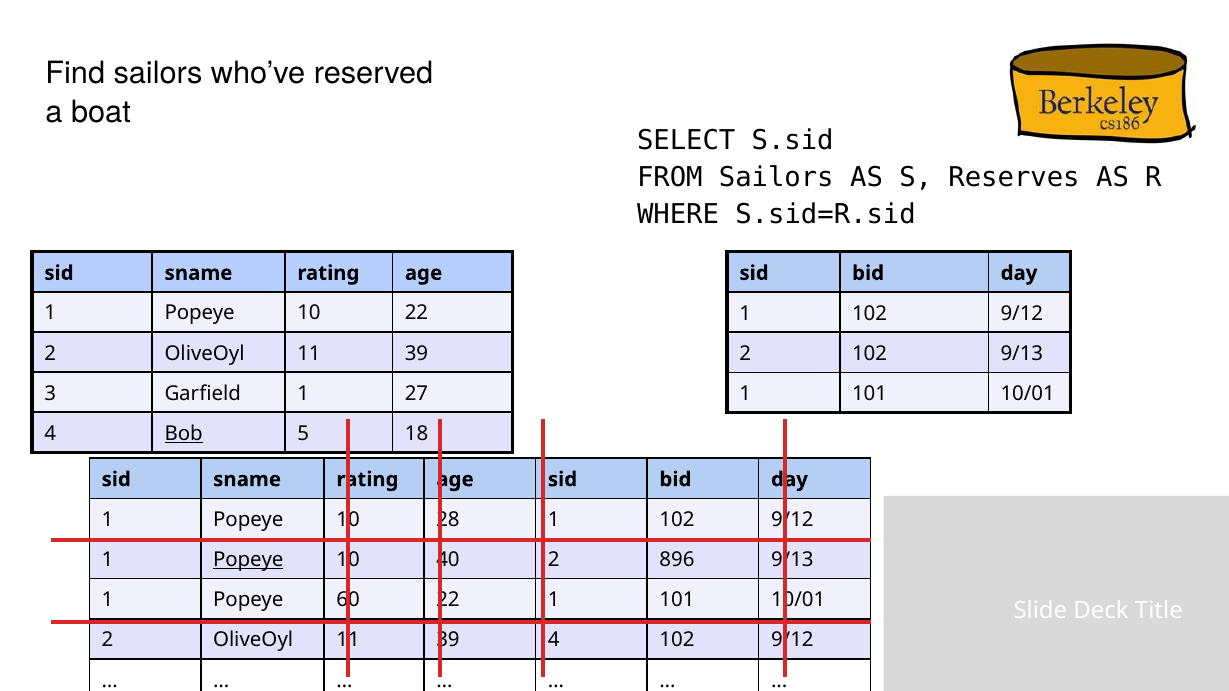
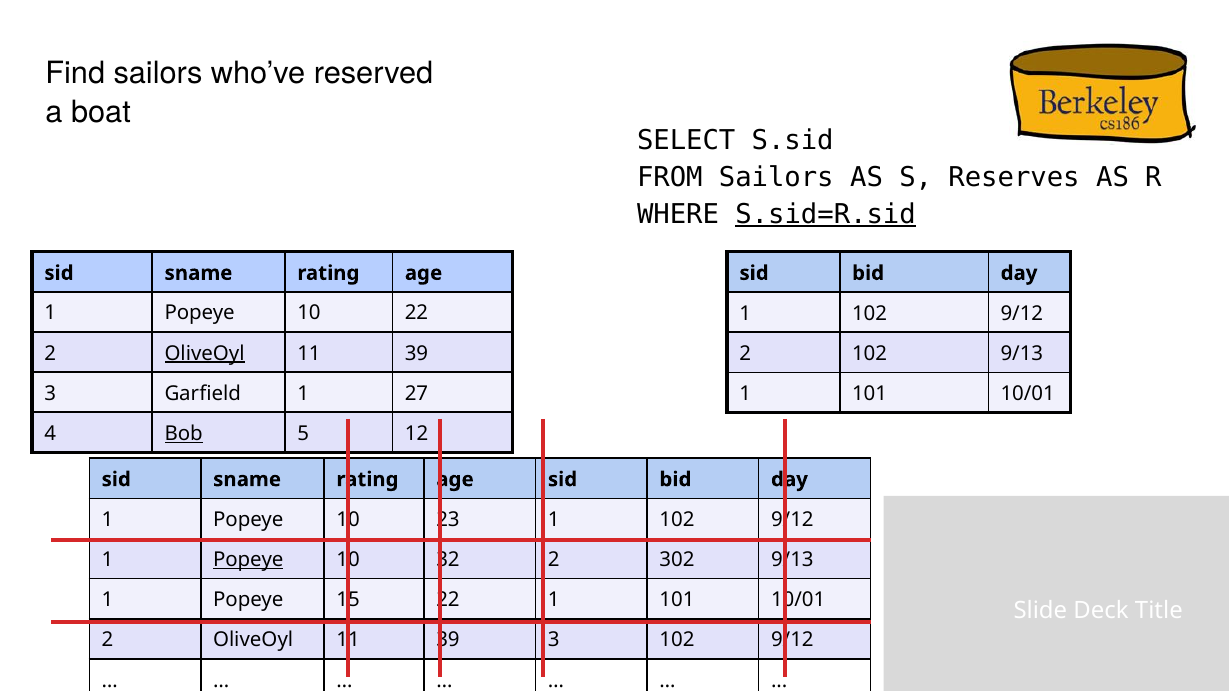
S.sid=R.sid underline: none -> present (826, 214)
OliveOyl underline: none -> present (205, 353)
18: 18 -> 12 (417, 434)
28: 28 -> 23 (448, 520)
40: 40 -> 32 (448, 560)
896: 896 -> 302 (677, 560)
60: 60 -> 15 (348, 600)
4: 4 -> 3 (554, 641)
